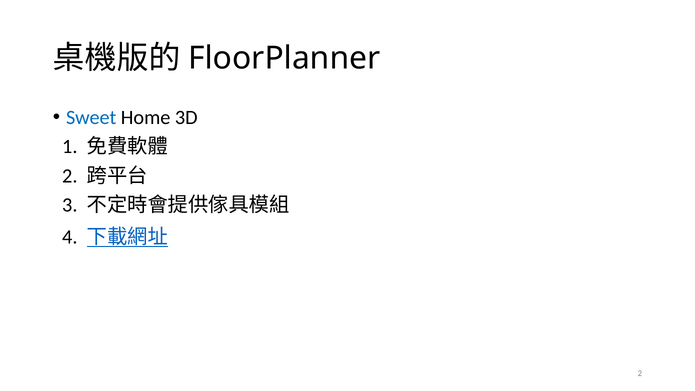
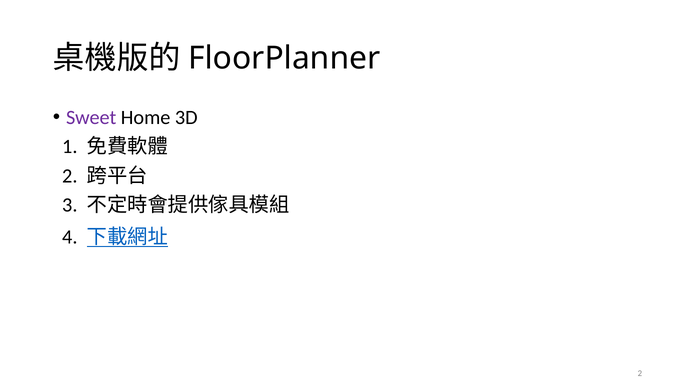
Sweet colour: blue -> purple (91, 118)
